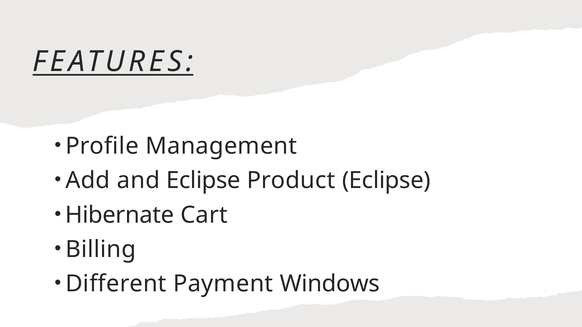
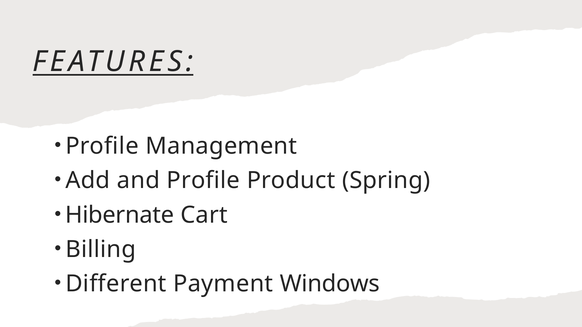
and Eclipse: Eclipse -> Profile (203, 181)
Product Eclipse: Eclipse -> Spring (386, 181)
